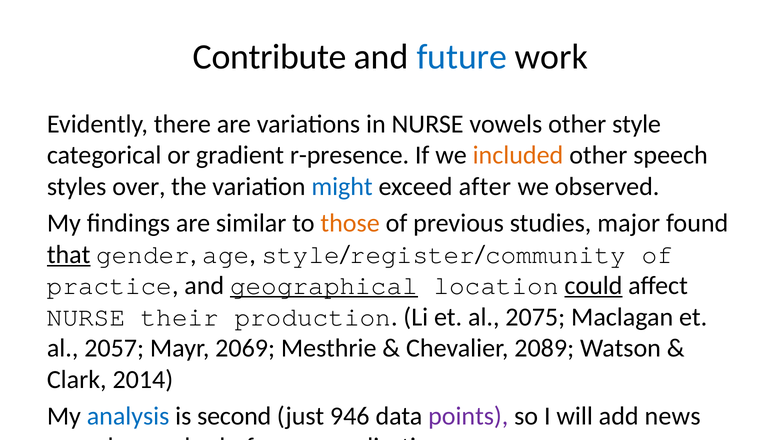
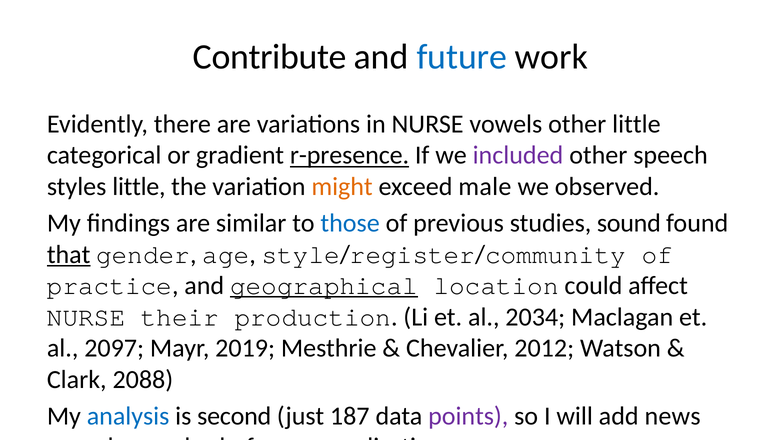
other style: style -> little (636, 124)
r-presence underline: none -> present (350, 155)
included colour: orange -> purple (518, 155)
styles over: over -> little (139, 187)
might colour: blue -> orange (342, 187)
after: after -> male (485, 187)
those colour: orange -> blue (350, 223)
major: major -> sound (629, 223)
could underline: present -> none (593, 286)
2075: 2075 -> 2034 (535, 317)
2057: 2057 -> 2097 (114, 348)
2069: 2069 -> 2019 (245, 348)
2089: 2089 -> 2012 (544, 348)
2014: 2014 -> 2088 (143, 379)
946: 946 -> 187 (350, 416)
